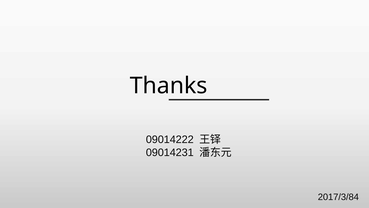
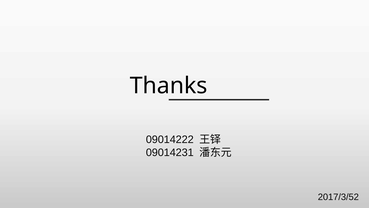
2017/3/84: 2017/3/84 -> 2017/3/52 (338, 197)
